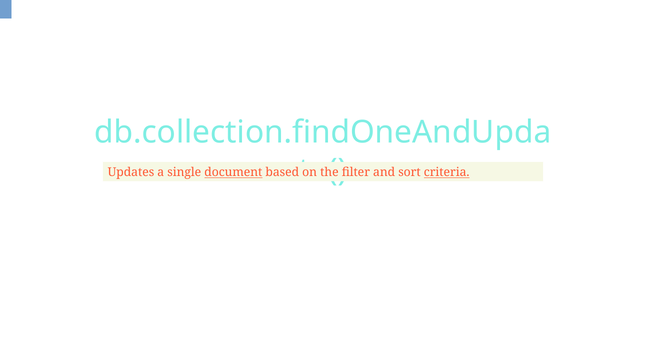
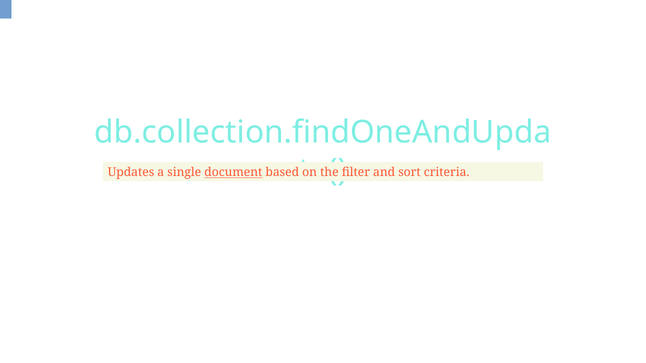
criteria underline: present -> none (447, 173)
